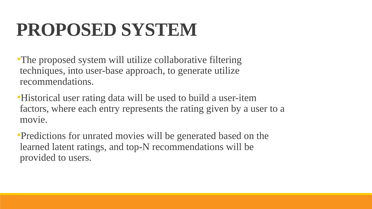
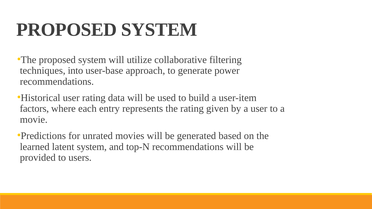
generate utilize: utilize -> power (227, 71)
latent ratings: ratings -> system (92, 147)
